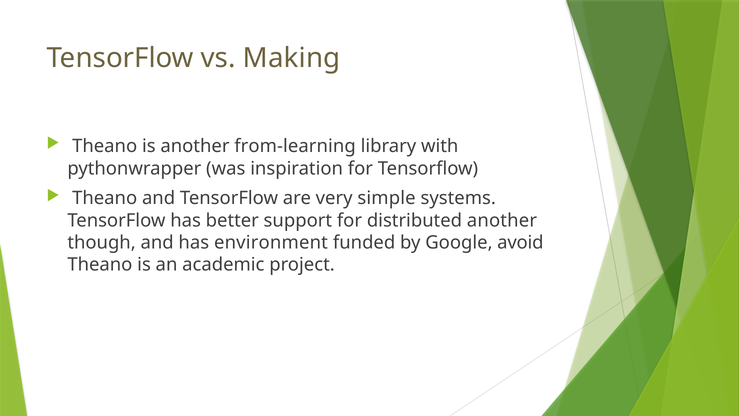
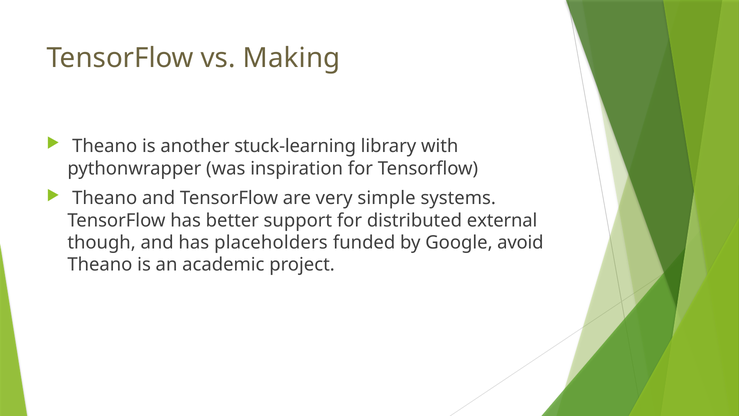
from-learning: from-learning -> stuck-learning (295, 146)
distributed another: another -> external (502, 220)
environment: environment -> placeholders (271, 243)
